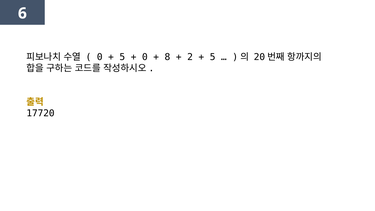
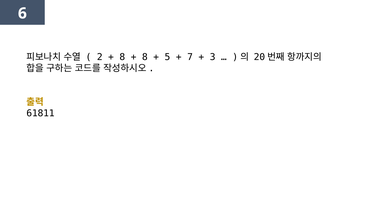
0: 0 -> 2 (100, 57)
5: 5 -> 8 (122, 57)
0: 0 -> 8 (145, 57)
8: 8 -> 5 (167, 57)
2: 2 -> 7 (190, 57)
5: 5 -> 3 (213, 57)
17720: 17720 -> 61811 (40, 113)
